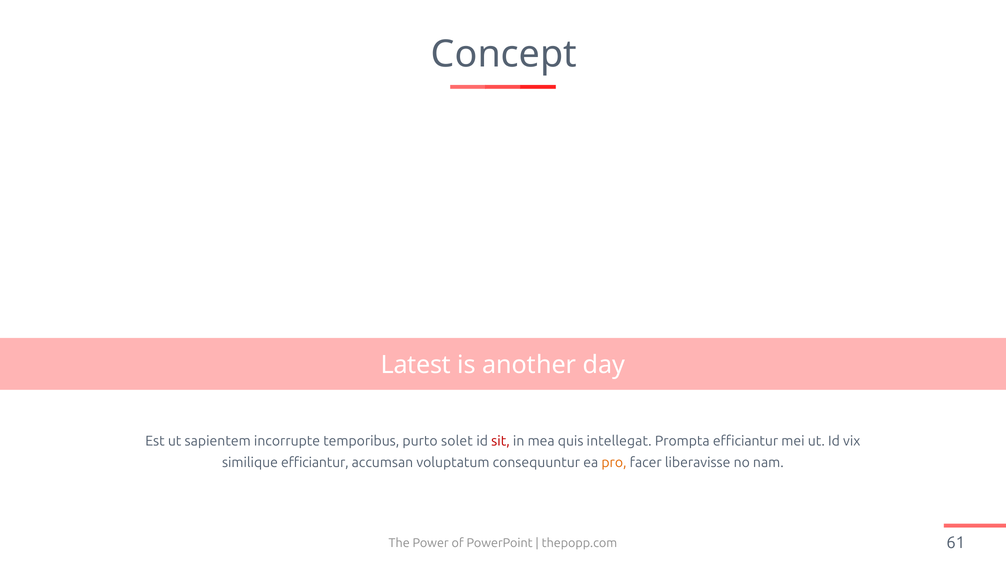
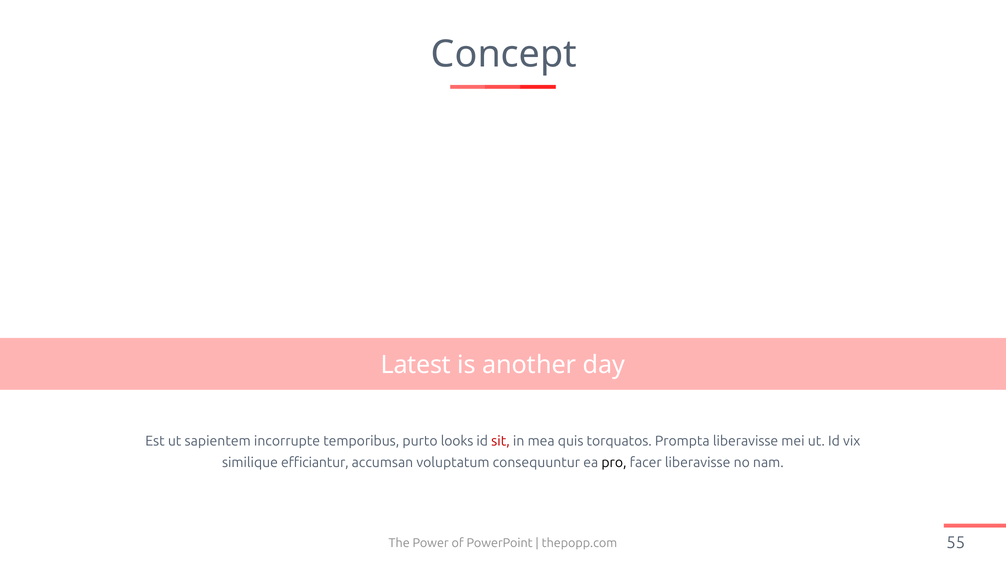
solet: solet -> looks (457, 441)
intellegat: intellegat -> torquatos (619, 441)
Prompta efficiantur: efficiantur -> liberavisse (746, 441)
pro colour: orange -> black (614, 463)
61: 61 -> 55 (956, 543)
